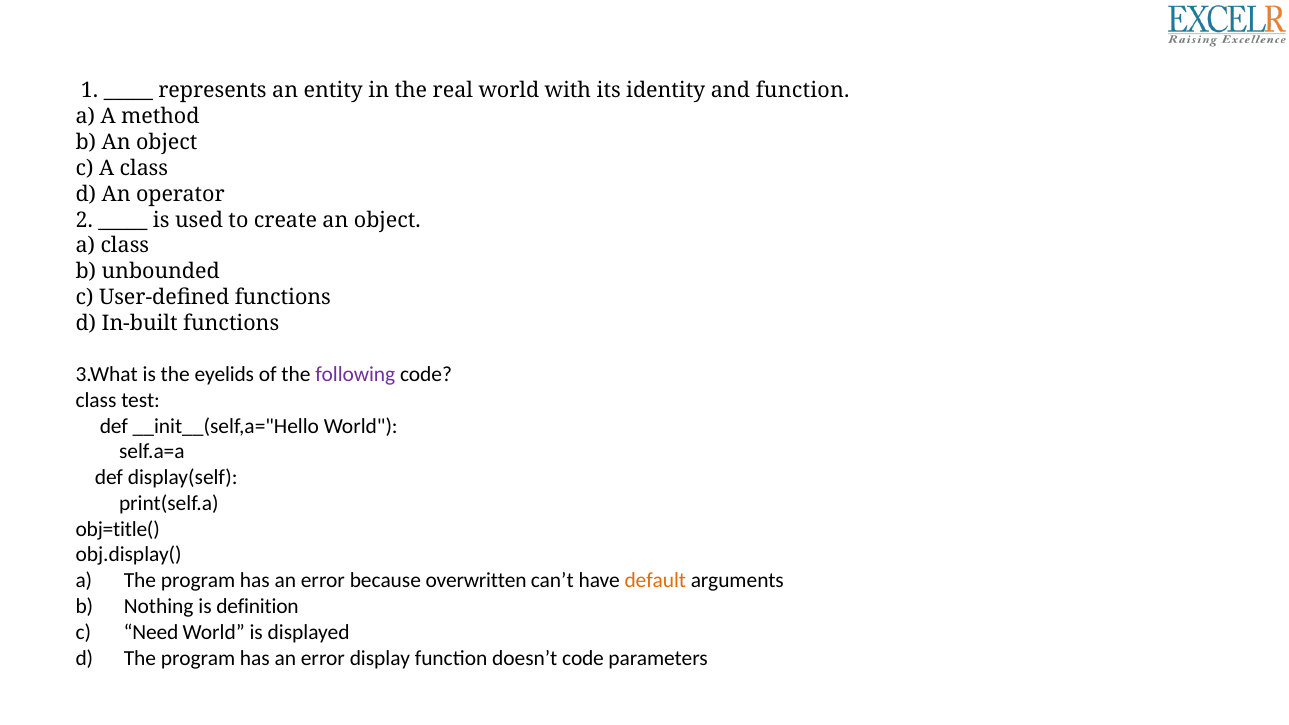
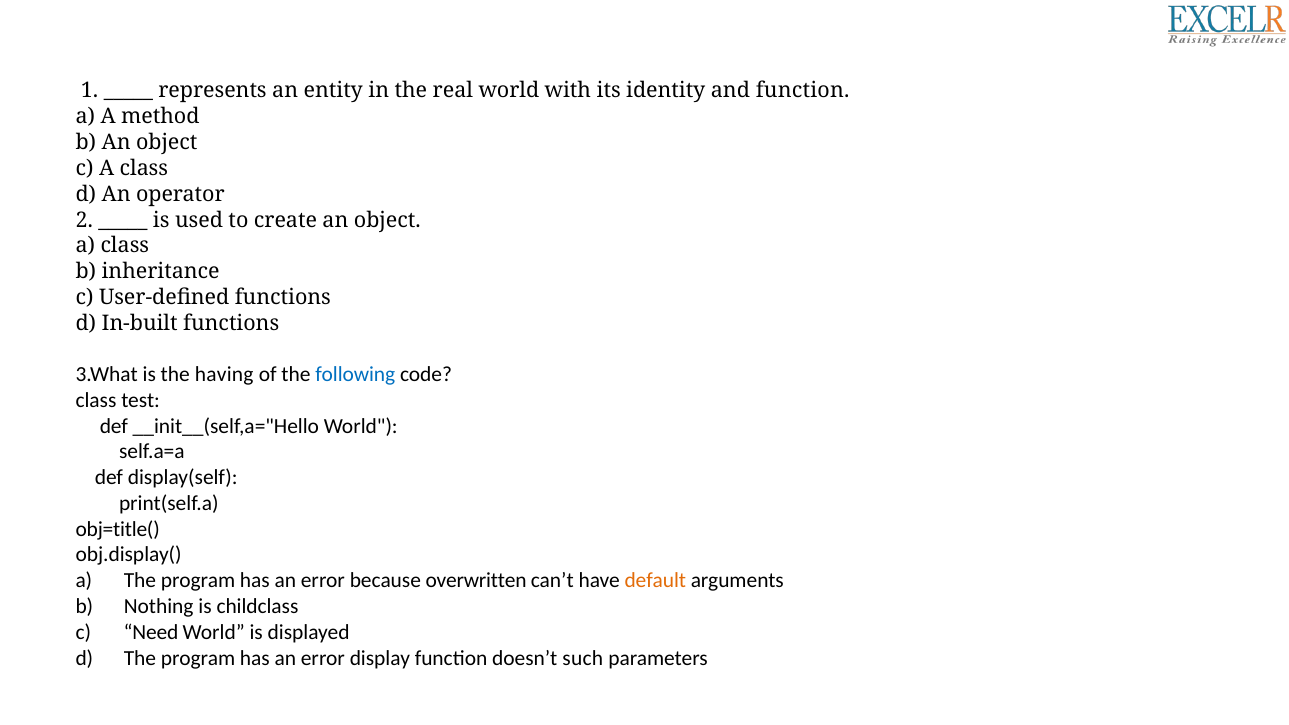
unbounded: unbounded -> inheritance (161, 272)
eyelids: eyelids -> having (224, 375)
following colour: purple -> blue (355, 375)
definition: definition -> childclass (257, 606)
doesn’t code: code -> such (583, 658)
